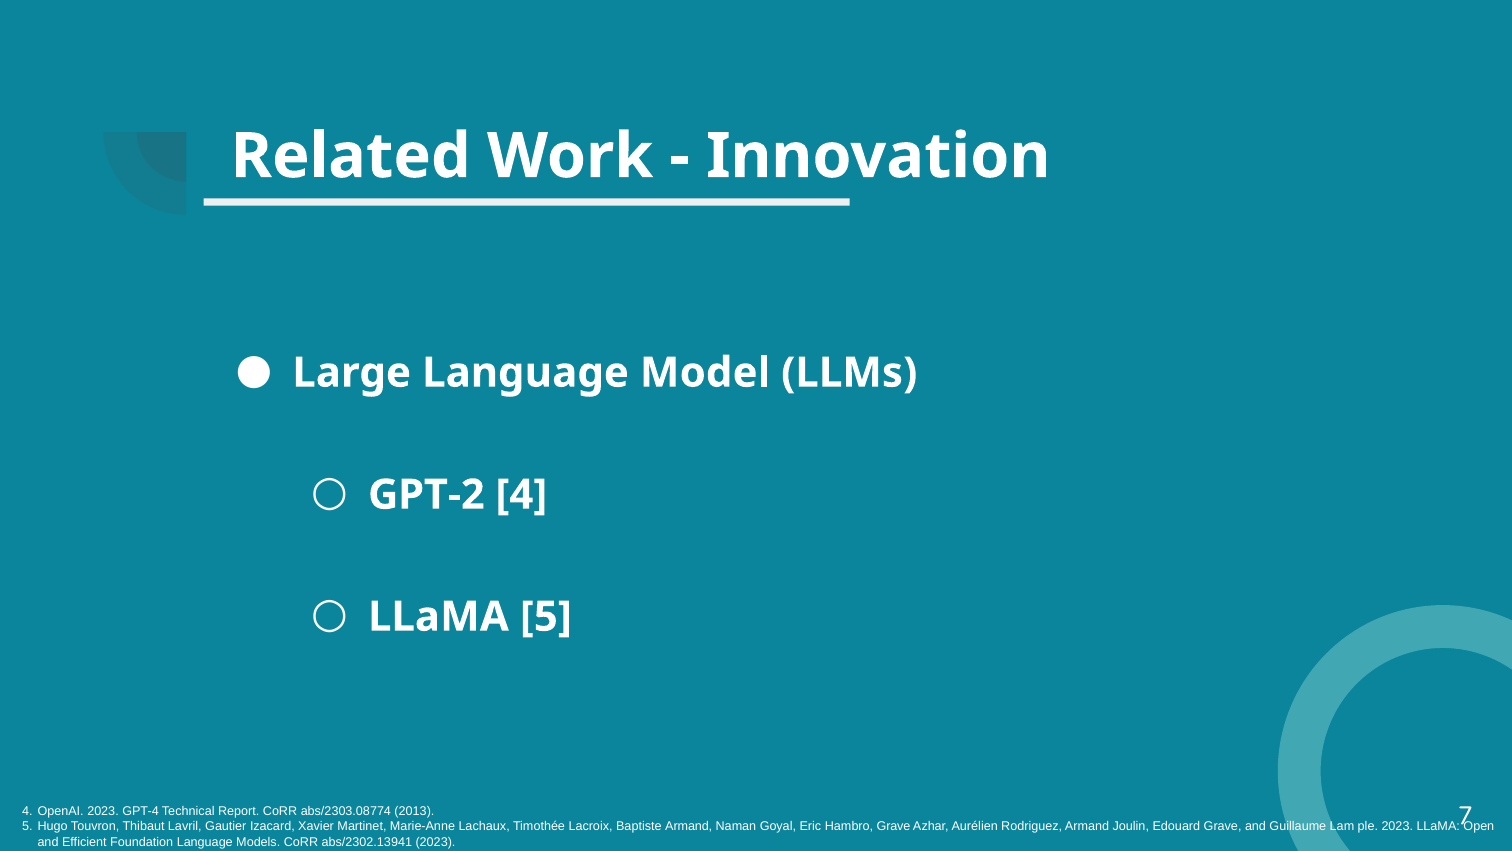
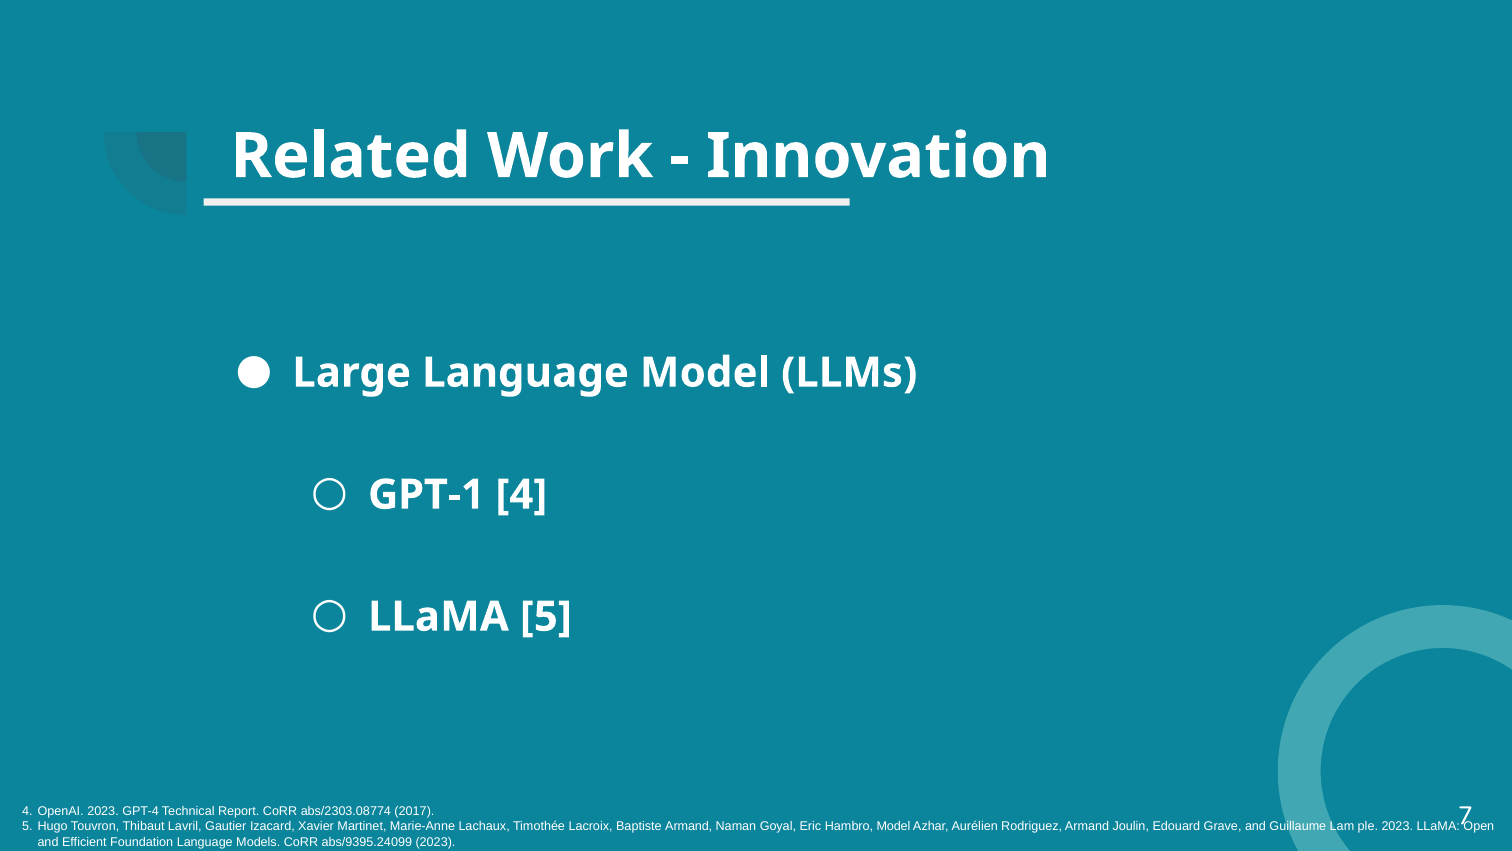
GPT-2: GPT-2 -> GPT-1 (426, 495)
2013: 2013 -> 2017 (414, 811)
Hambro Grave: Grave -> Model (893, 826)
abs/2302.13941: abs/2302.13941 -> abs/9395.24099 (367, 841)
